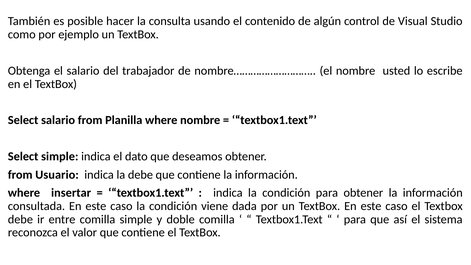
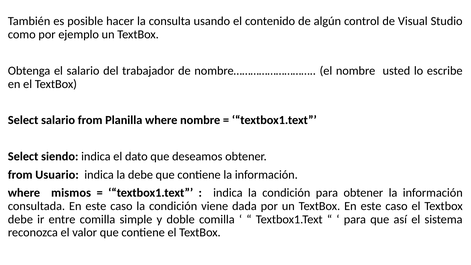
Select simple: simple -> siendo (60, 157)
insertar: insertar -> mismos (71, 193)
